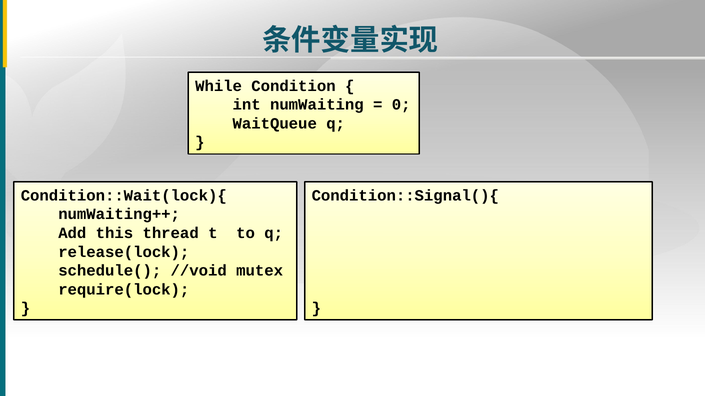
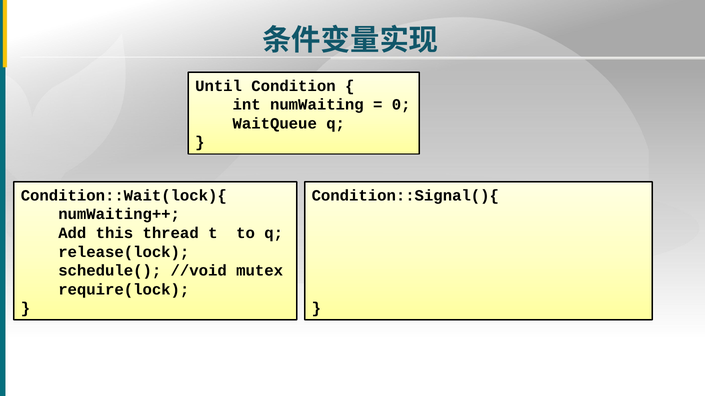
While: While -> Until (219, 86)
